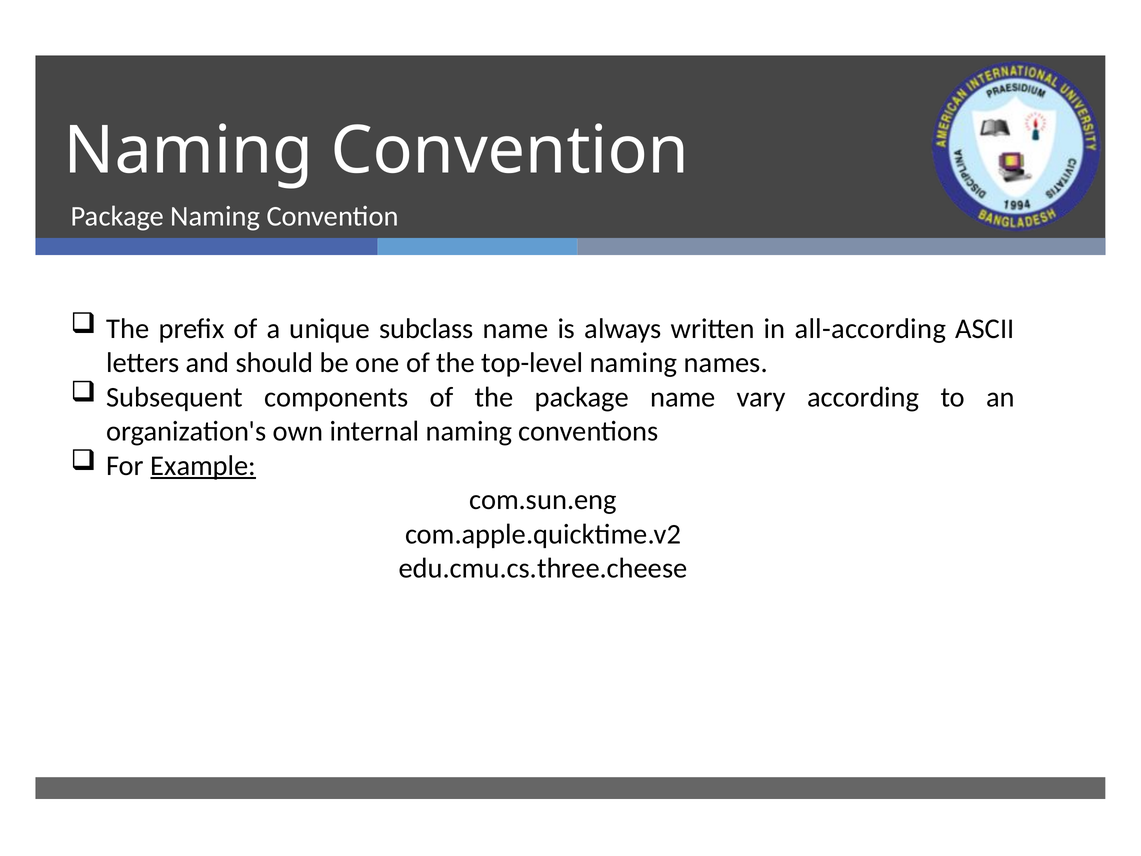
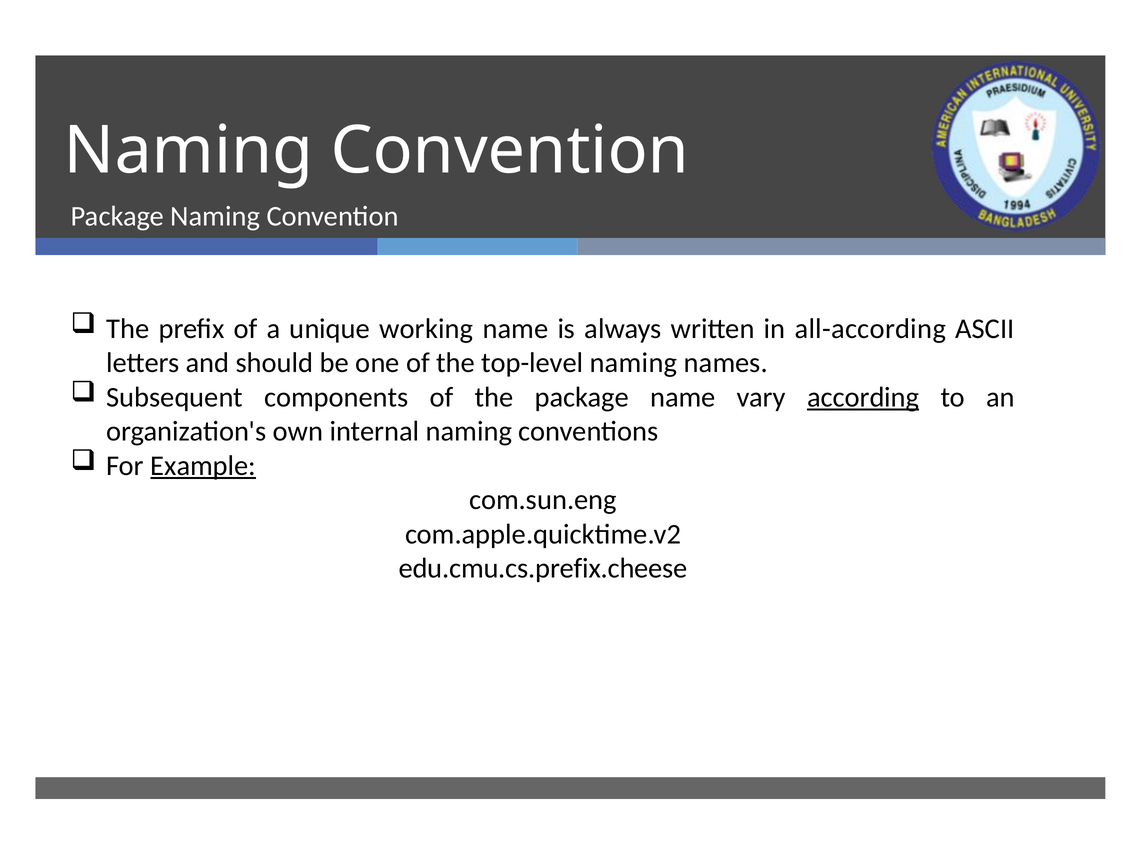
subclass: subclass -> working (426, 329)
according underline: none -> present (863, 397)
edu.cmu.cs.three.cheese: edu.cmu.cs.three.cheese -> edu.cmu.cs.prefix.cheese (543, 568)
